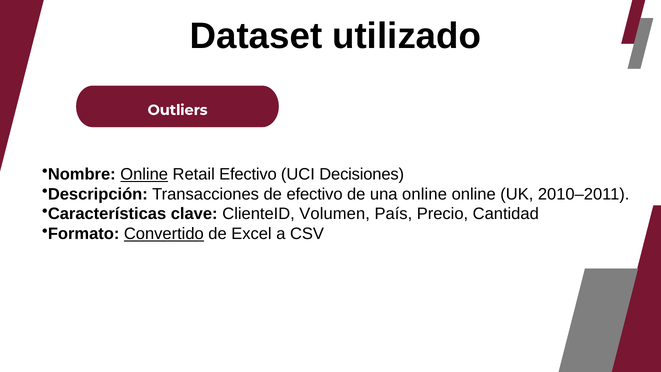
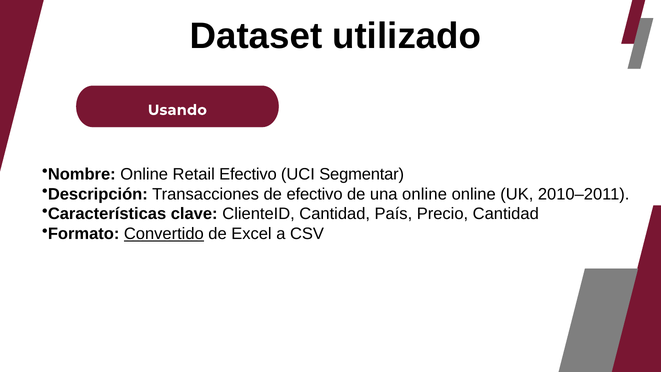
Outliers: Outliers -> Usando (177, 110)
Online underline: present -> none (144, 174)
Decisiones: Decisiones -> Segmentar (362, 174)
ClienteID Volumen: Volumen -> Cantidad (335, 214)
